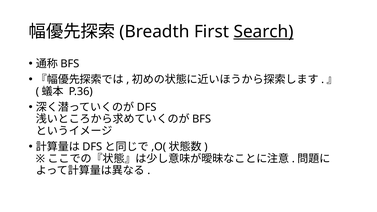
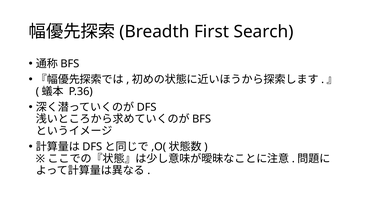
Search underline: present -> none (264, 32)
